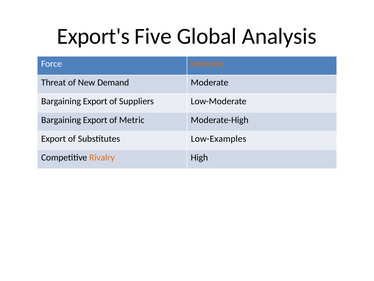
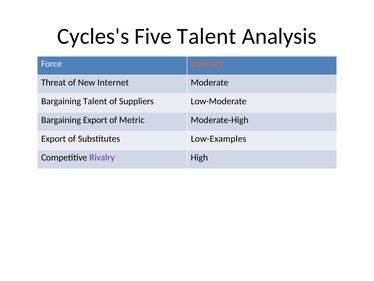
Export's: Export's -> Cycles's (93, 36)
Five Global: Global -> Talent (207, 36)
Demand: Demand -> Internet (113, 82)
Export: Export -> Talent (95, 101)
Rivalry colour: orange -> purple (102, 157)
